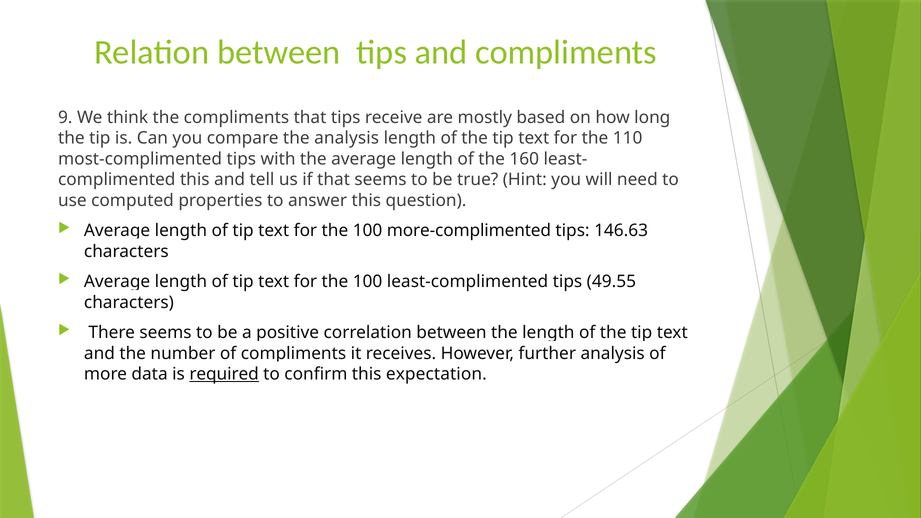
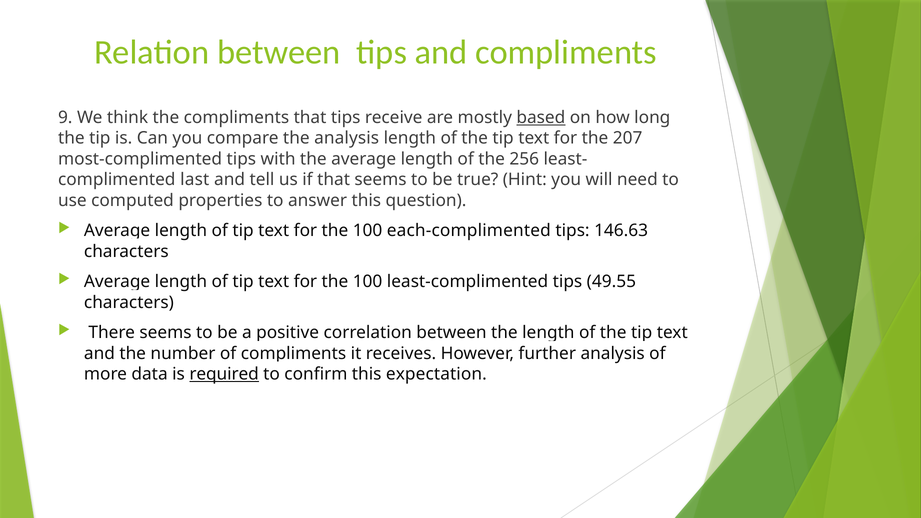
based underline: none -> present (541, 118)
110: 110 -> 207 (628, 138)
160: 160 -> 256 (524, 159)
this: this -> last (195, 180)
more-complimented: more-complimented -> each-complimented (469, 231)
